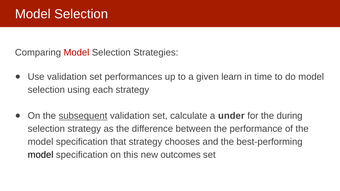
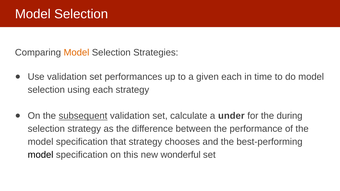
Model colour: red -> orange (76, 53)
given learn: learn -> each (232, 77)
outcomes: outcomes -> wonderful (181, 155)
